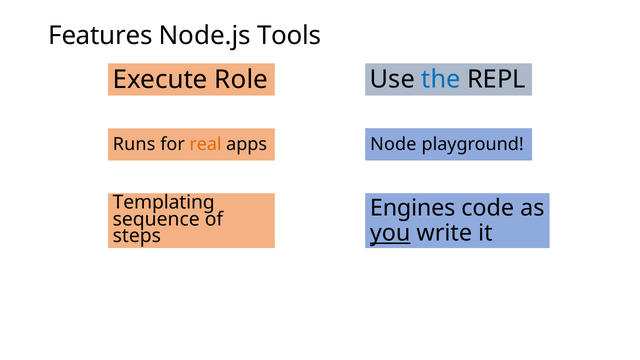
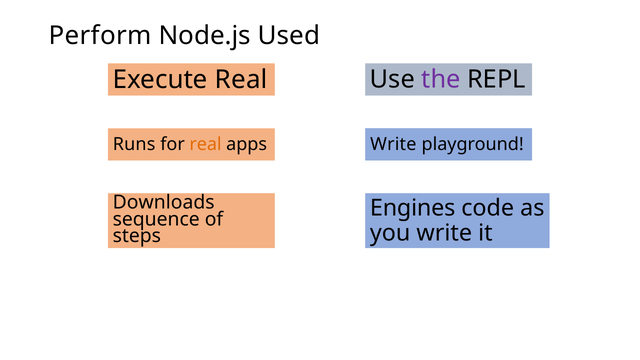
Features: Features -> Perform (100, 35)
Tools: Tools -> Used (289, 35)
Execute Role: Role -> Real (241, 80)
the colour: blue -> purple (441, 79)
Node: Node -> Write (393, 144)
Templating: Templating -> Downloads (164, 203)
you underline: present -> none (390, 233)
